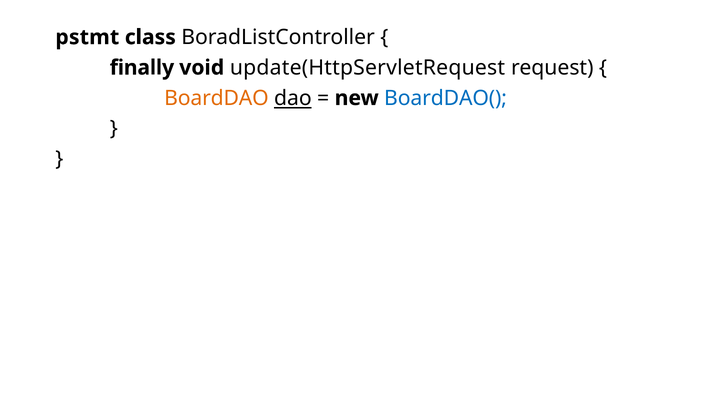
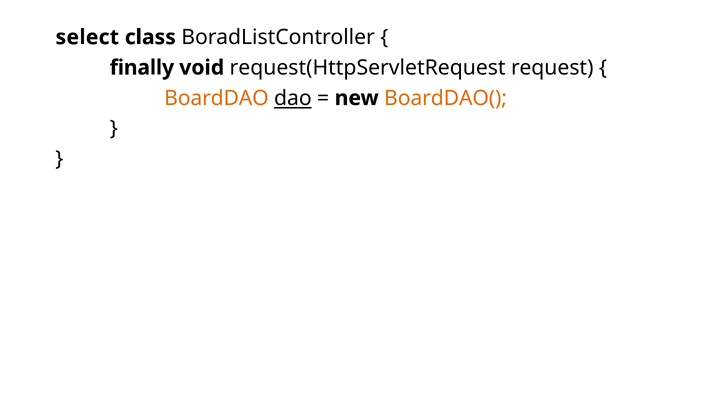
pstmt: pstmt -> select (87, 37)
update(HttpServletRequest: update(HttpServletRequest -> request(HttpServletRequest (368, 68)
BoardDAO( colour: blue -> orange (446, 98)
